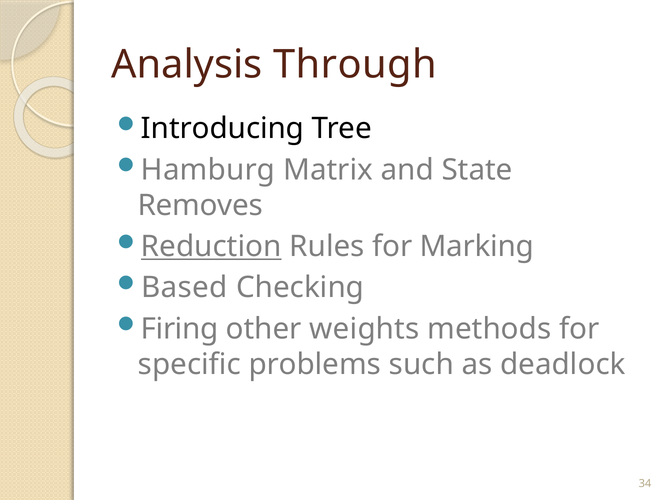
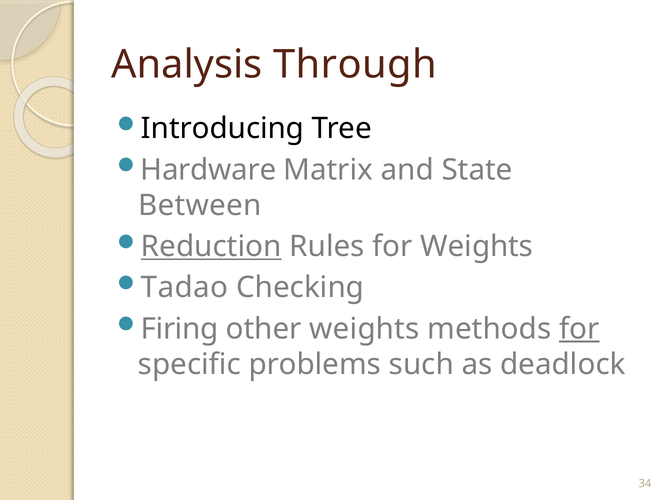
Hamburg: Hamburg -> Hardware (208, 170)
Removes: Removes -> Between (200, 205)
for Marking: Marking -> Weights (477, 247)
Based: Based -> Tadao (185, 288)
for underline: none -> present (579, 329)
